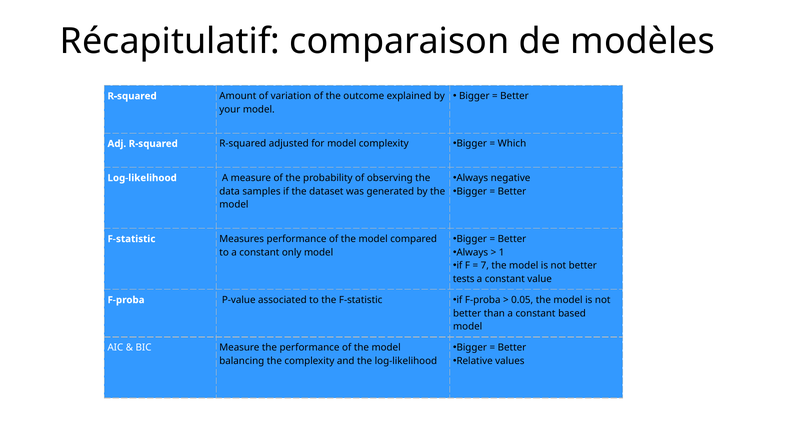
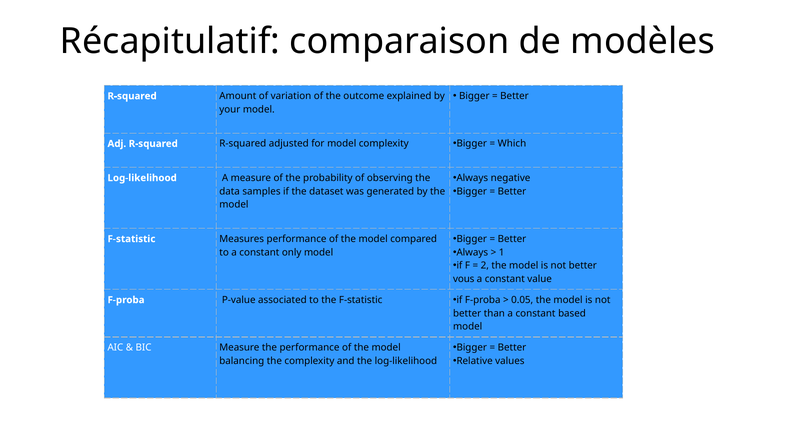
7: 7 -> 2 (485, 265)
tests: tests -> vous (464, 279)
